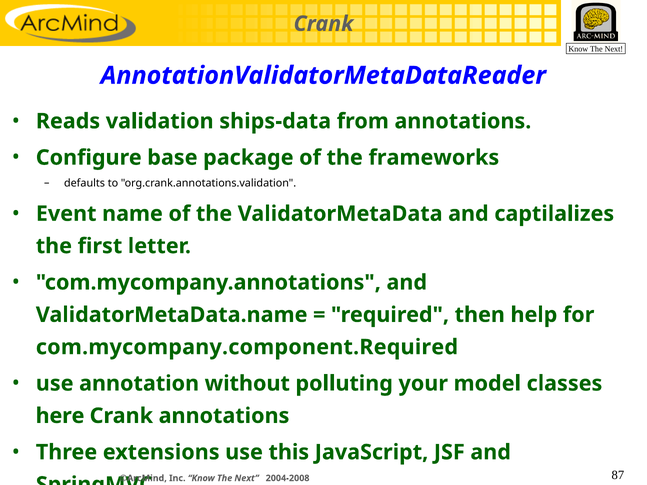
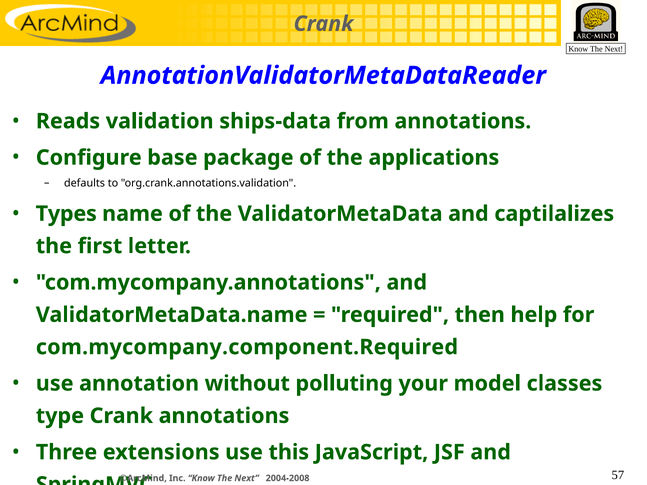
frameworks: frameworks -> applications (434, 158)
Event: Event -> Types (66, 214)
here: here -> type (60, 416)
87: 87 -> 57 (618, 475)
